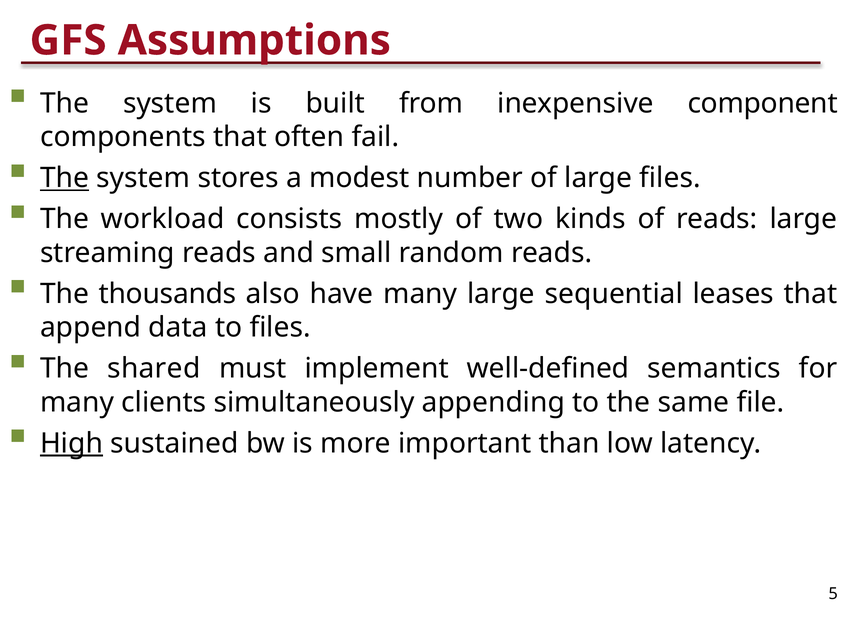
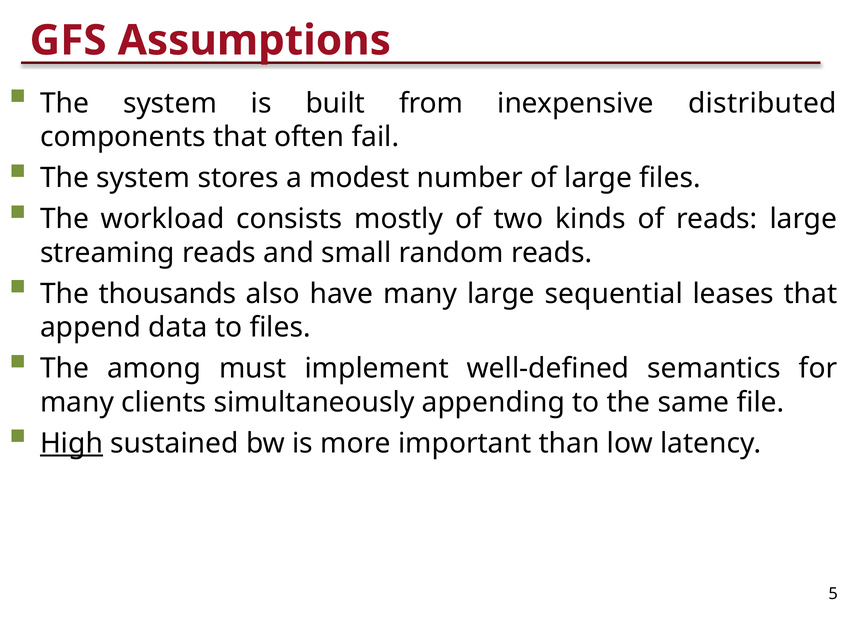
component: component -> distributed (762, 103)
The underline: present -> none (65, 178)
shared: shared -> among (154, 368)
